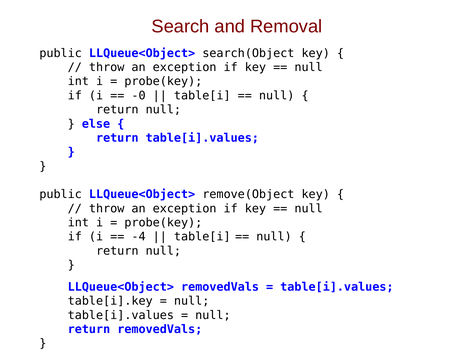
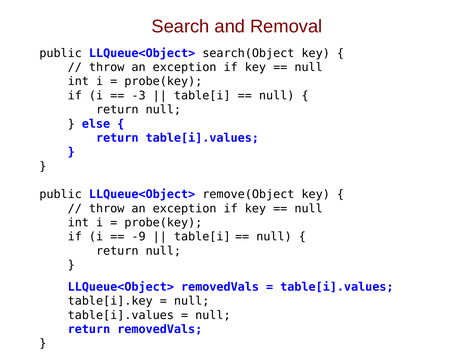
-0: -0 -> -3 (139, 96)
-4: -4 -> -9 (139, 237)
